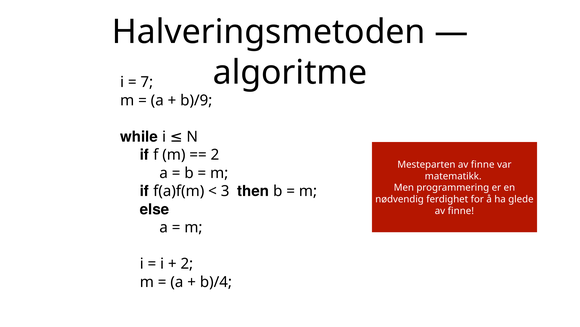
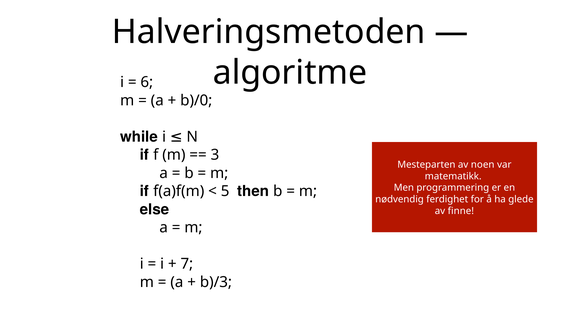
7: 7 -> 6 (147, 82)
b)/9: b)/9 -> b)/0 (196, 100)
2: 2 -> 3 (215, 155)
Mesteparten av finne: finne -> noen (483, 164)
3: 3 -> 5 (225, 191)
2: 2 -> 7 (187, 263)
b)/4: b)/4 -> b)/3 (216, 281)
